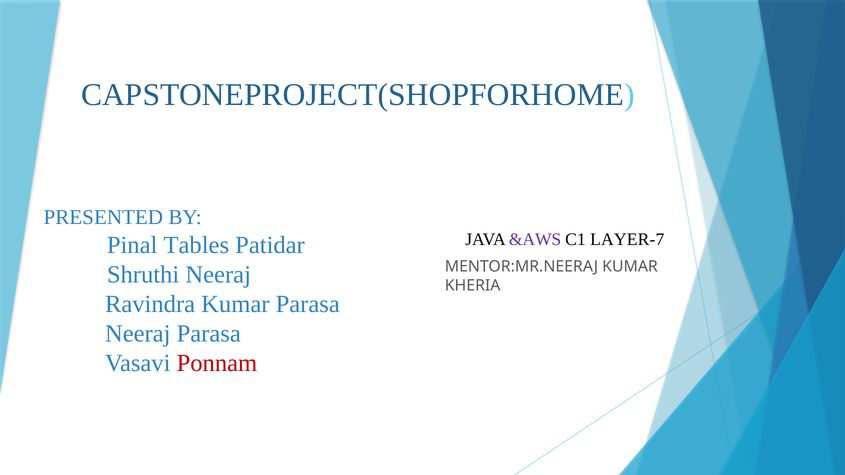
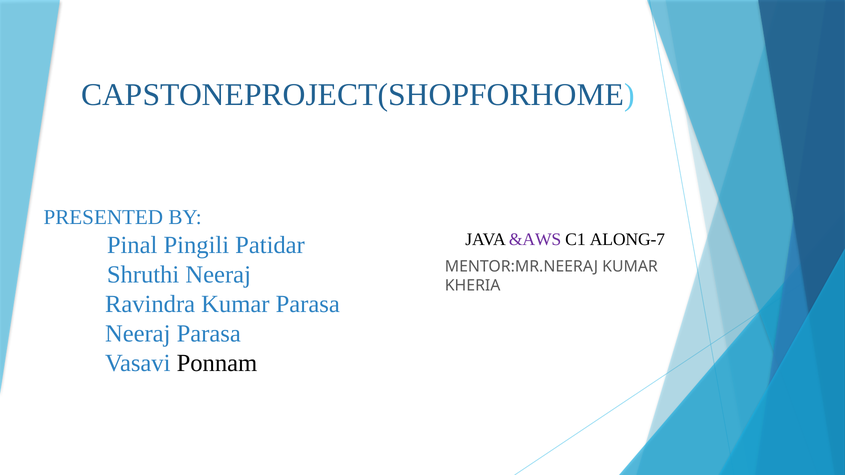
LAYER-7: LAYER-7 -> ALONG-7 (627, 240)
Tables: Tables -> Pingili (196, 245)
Ponnam colour: red -> black (217, 364)
